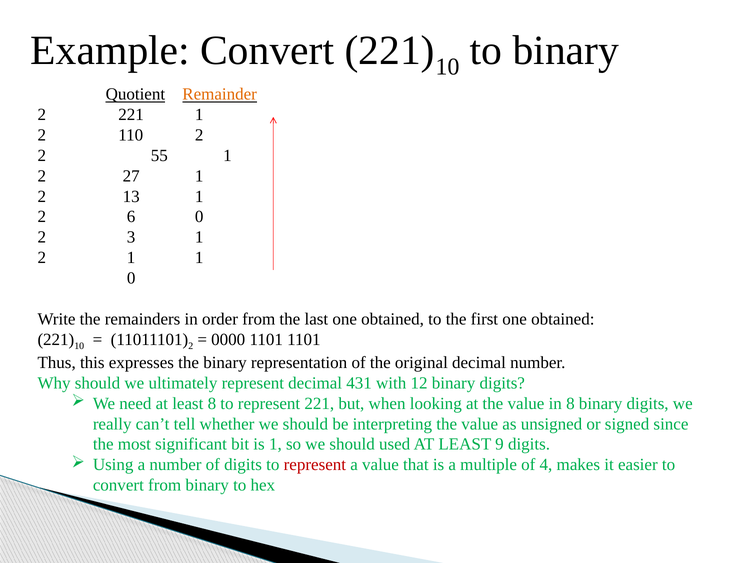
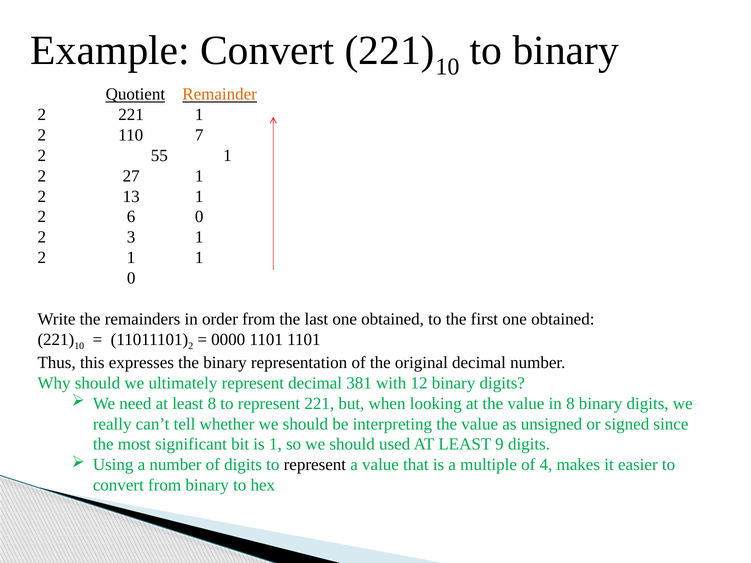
110 2: 2 -> 7 (199, 135)
431: 431 -> 381 (359, 383)
represent colour: red -> black (315, 465)
